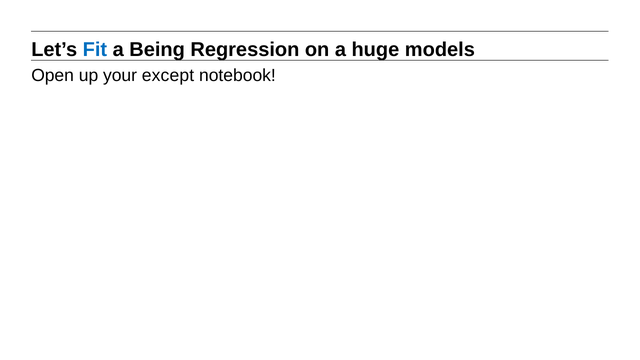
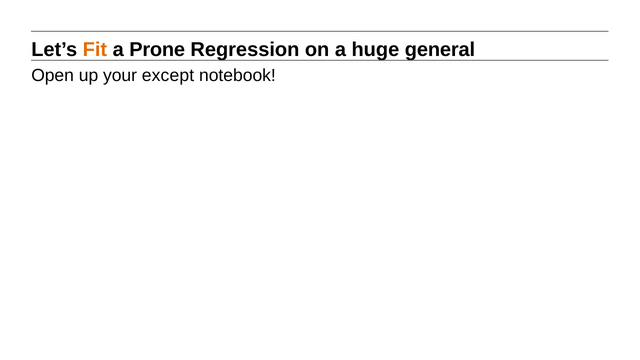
Fit colour: blue -> orange (95, 50)
Being: Being -> Prone (157, 50)
models: models -> general (440, 50)
